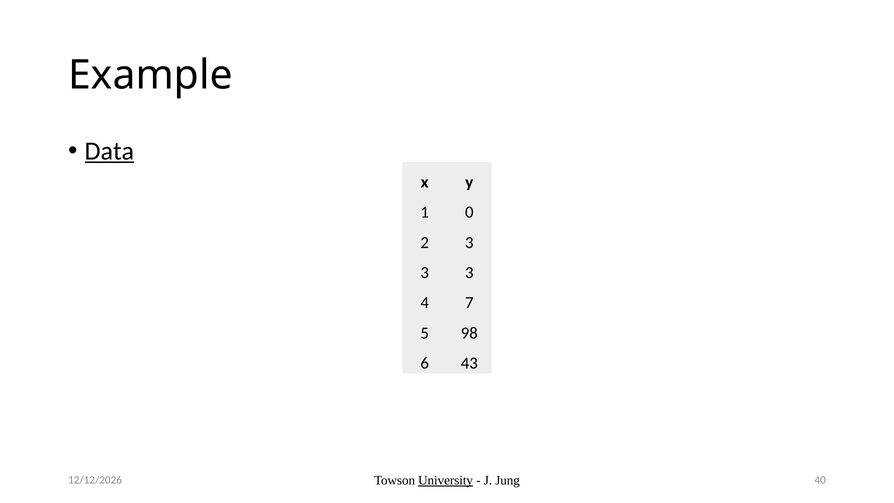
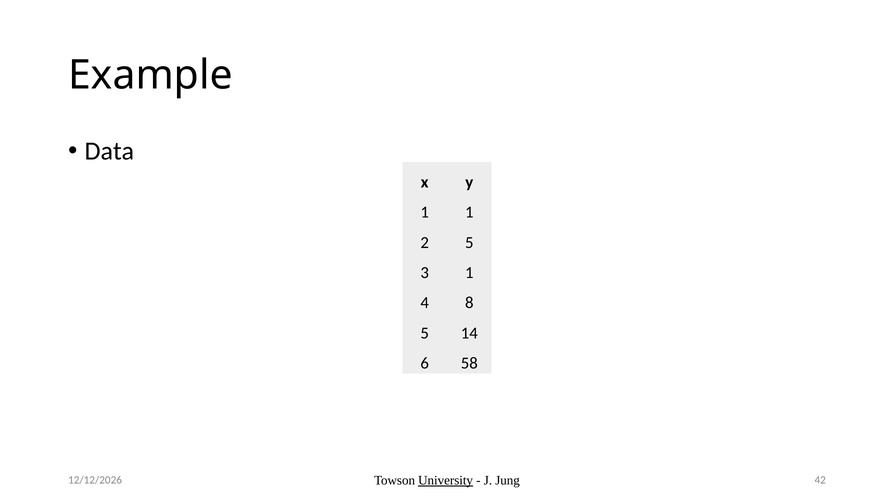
Data underline: present -> none (110, 151)
1 0: 0 -> 1 (469, 212)
2 3: 3 -> 5 (469, 243)
3: 3 -> 1 (469, 273)
7: 7 -> 8 (469, 303)
98: 98 -> 14 (469, 333)
43: 43 -> 58 (469, 363)
40: 40 -> 42 (820, 480)
